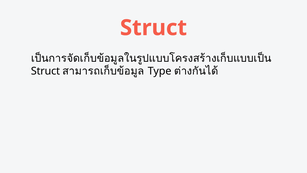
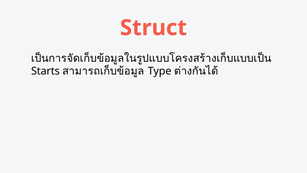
Struct: Struct -> Starts (45, 71)
